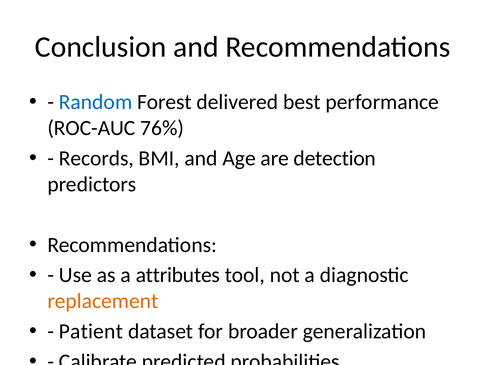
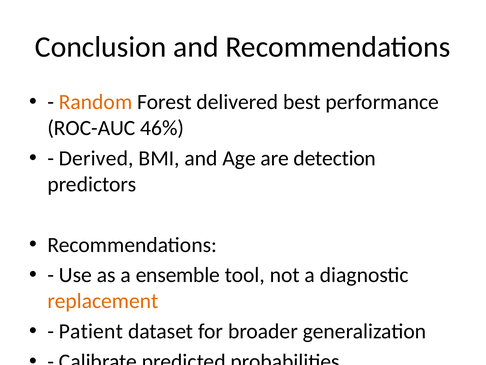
Random colour: blue -> orange (96, 102)
76%: 76% -> 46% (162, 128)
Records: Records -> Derived (96, 158)
a attributes: attributes -> ensemble (178, 275)
